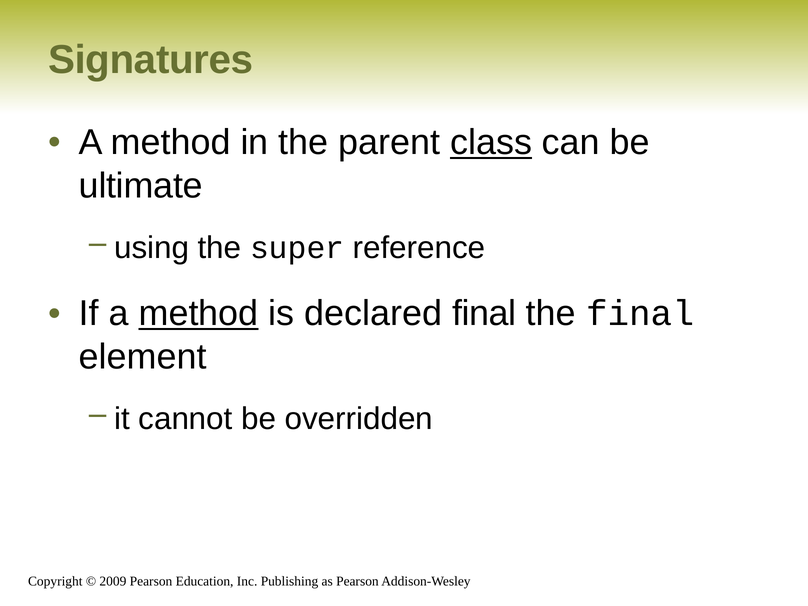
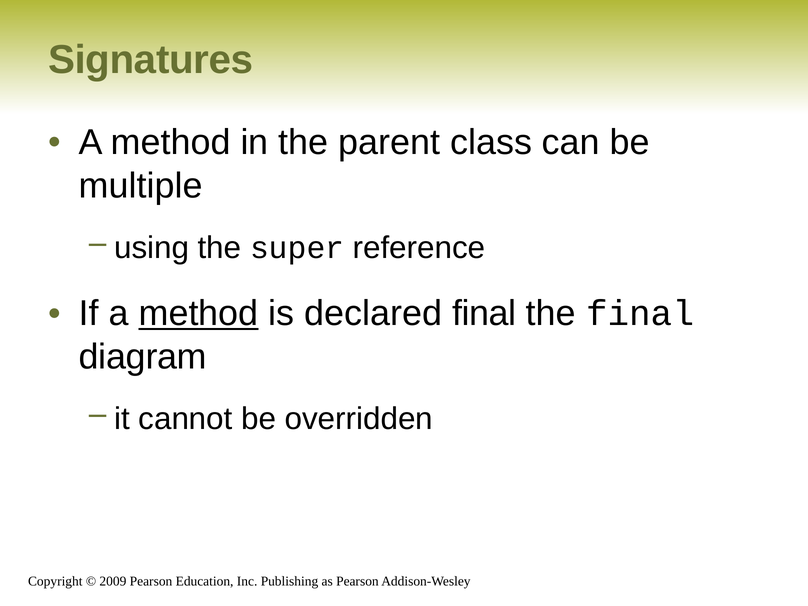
class underline: present -> none (491, 143)
ultimate: ultimate -> multiple (141, 186)
element: element -> diagram (143, 357)
